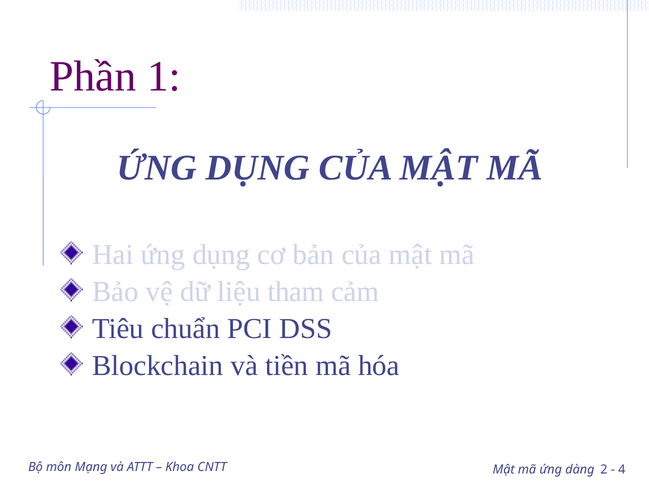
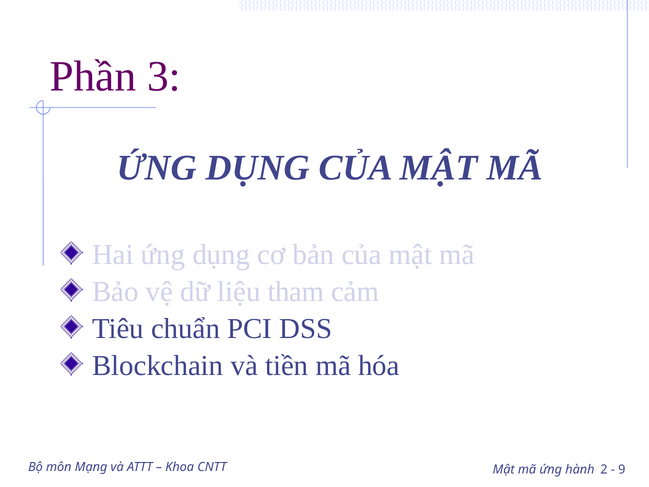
1: 1 -> 3 (164, 77)
dàng: dàng -> hành (580, 470)
4: 4 -> 9 (622, 470)
